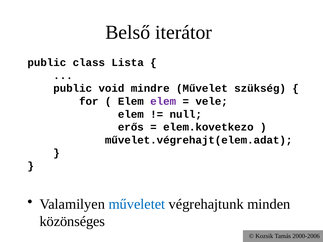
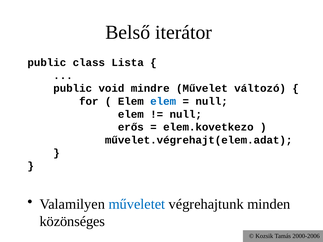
szükség: szükség -> változó (260, 89)
elem colour: purple -> blue (163, 101)
vele: vele -> null (212, 101)
